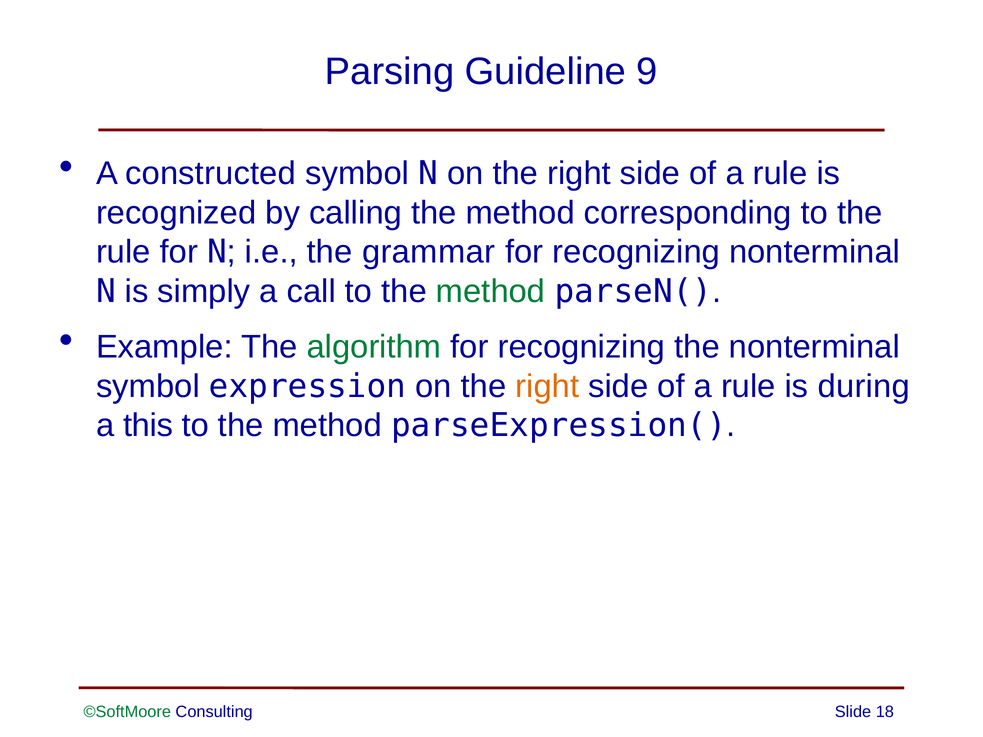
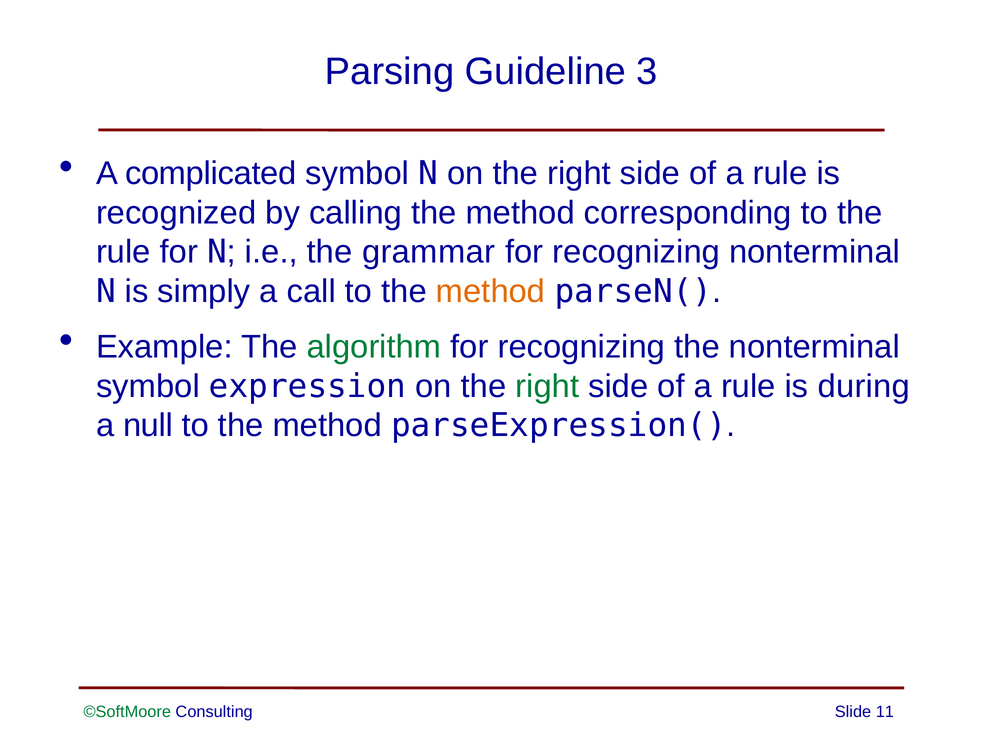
9: 9 -> 3 (647, 72)
constructed: constructed -> complicated (211, 174)
method colour: green -> orange (491, 291)
right colour: orange -> green (547, 386)
this: this -> null (148, 426)
18: 18 -> 11 (885, 712)
